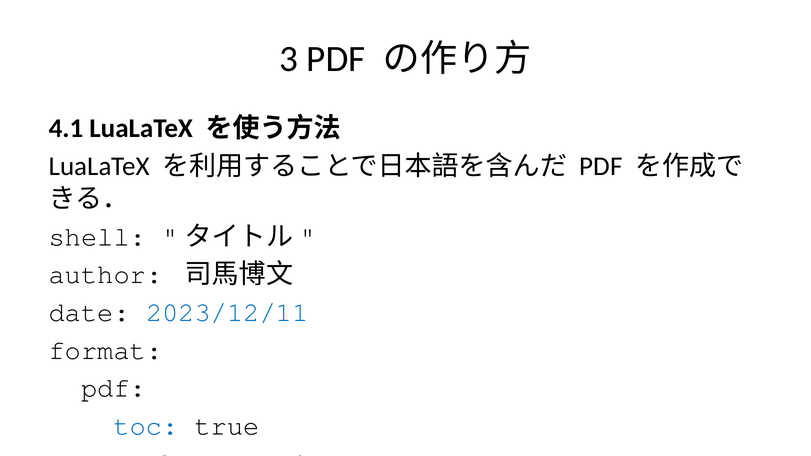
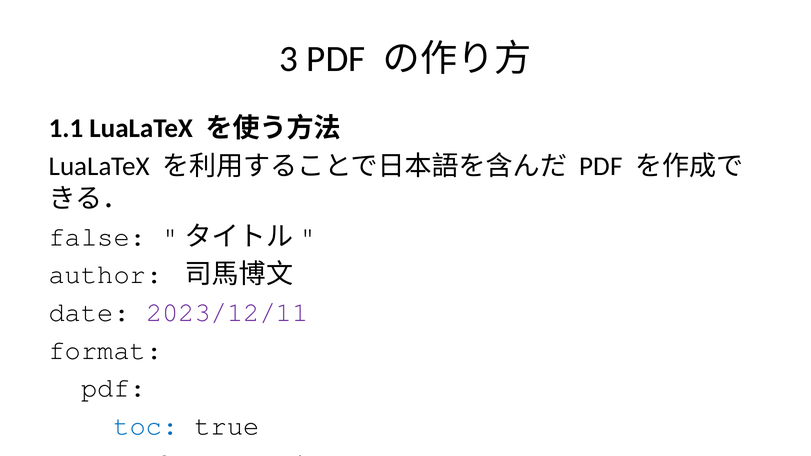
4.1: 4.1 -> 1.1 (66, 129)
shell: shell -> false (97, 237)
2023/12/11 colour: blue -> purple (227, 312)
